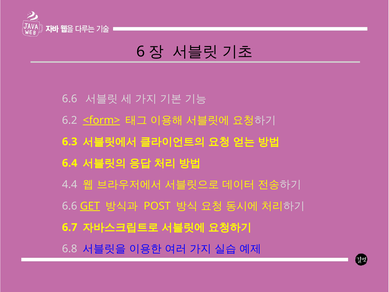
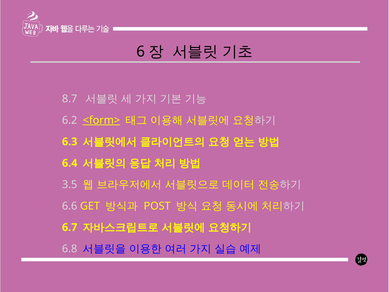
6.6: 6.6 -> 8.7 (70, 99)
4.4: 4.4 -> 3.5 (70, 184)
GET underline: present -> none (90, 206)
